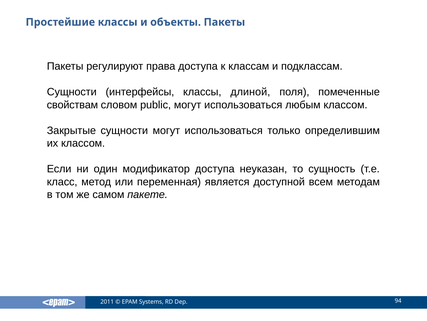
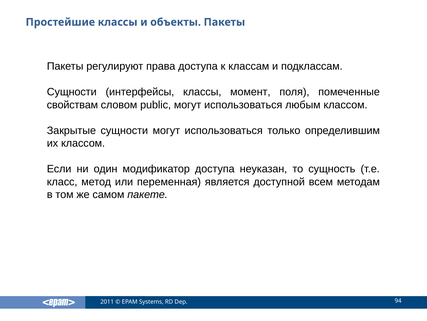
длиной: длиной -> момент (250, 92)
